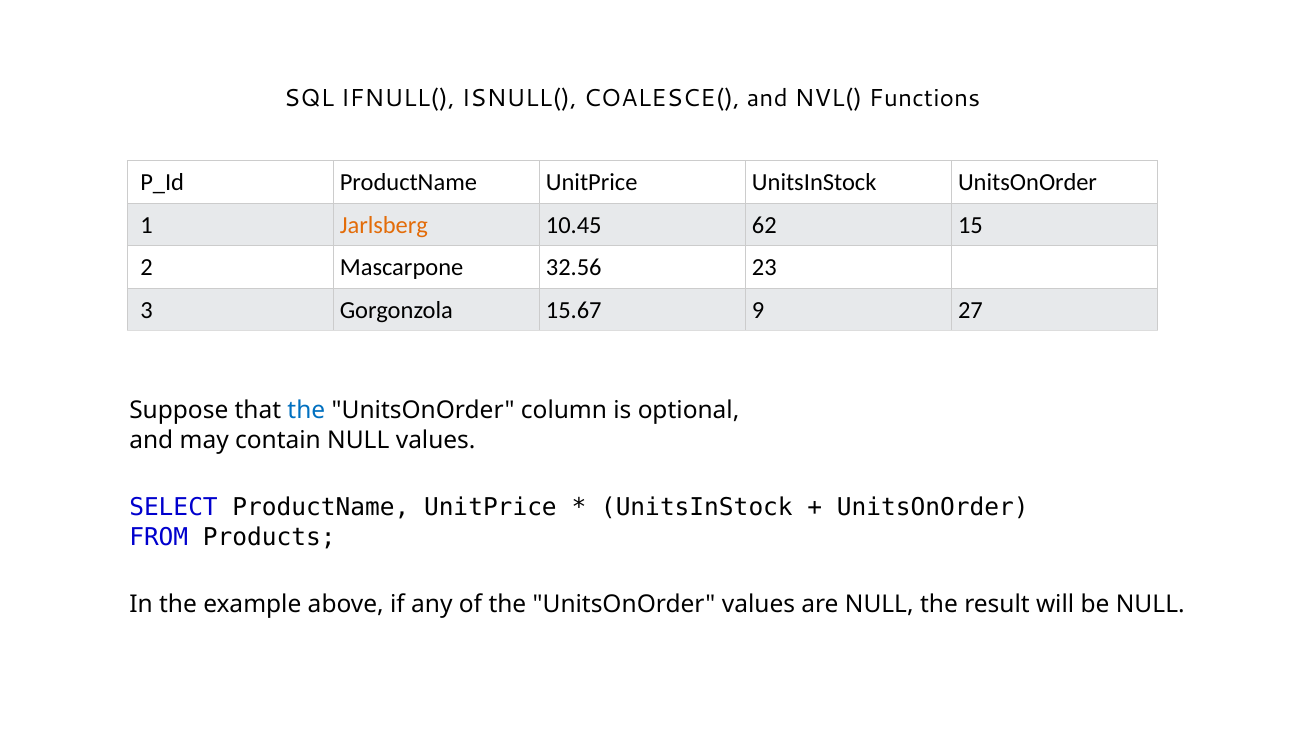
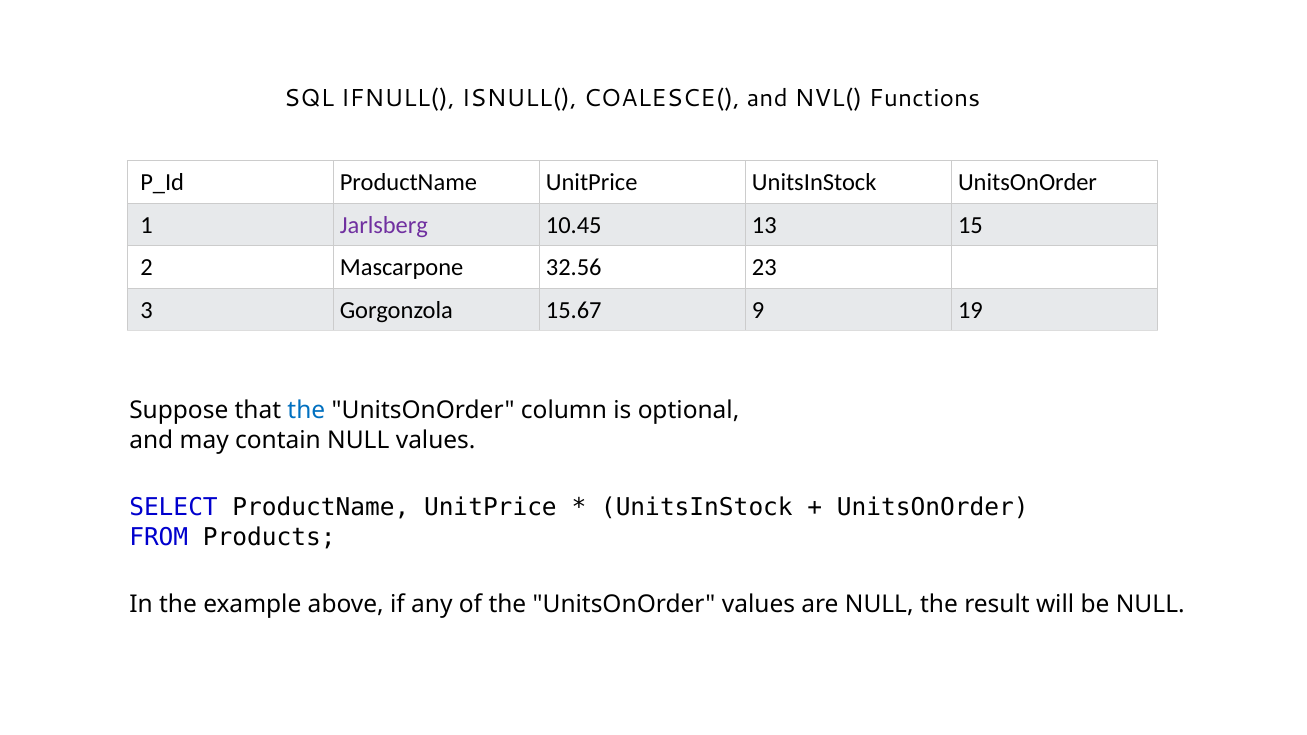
Jarlsberg colour: orange -> purple (384, 225)
62: 62 -> 13 (764, 225)
27: 27 -> 19 (970, 310)
